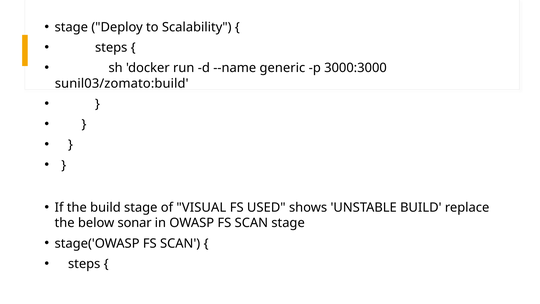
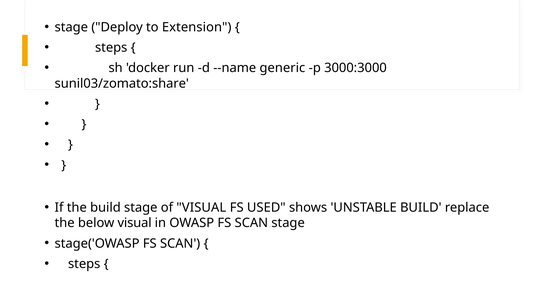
Scalability: Scalability -> Extension (197, 27)
sunil03/zomato:build: sunil03/zomato:build -> sunil03/zomato:share (122, 83)
below sonar: sonar -> visual (135, 223)
